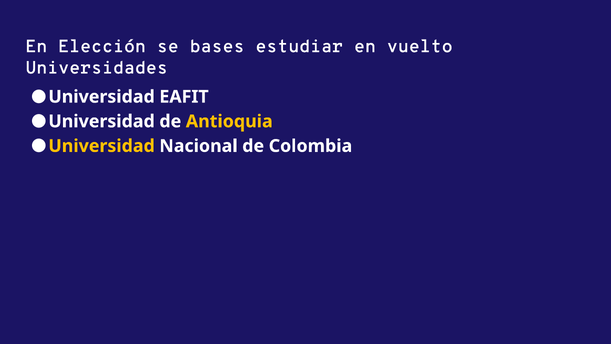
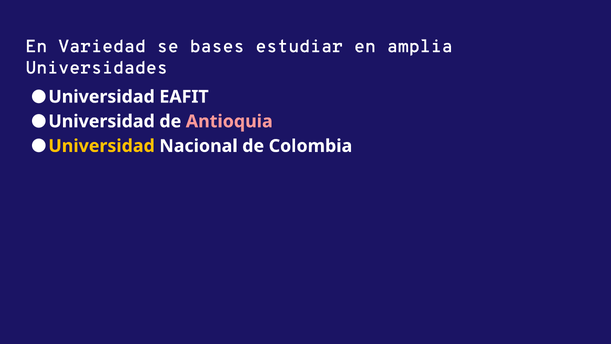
Elección: Elección -> Variedad (102, 46)
vuelto: vuelto -> amplia (420, 46)
Antioquia colour: yellow -> pink (229, 121)
